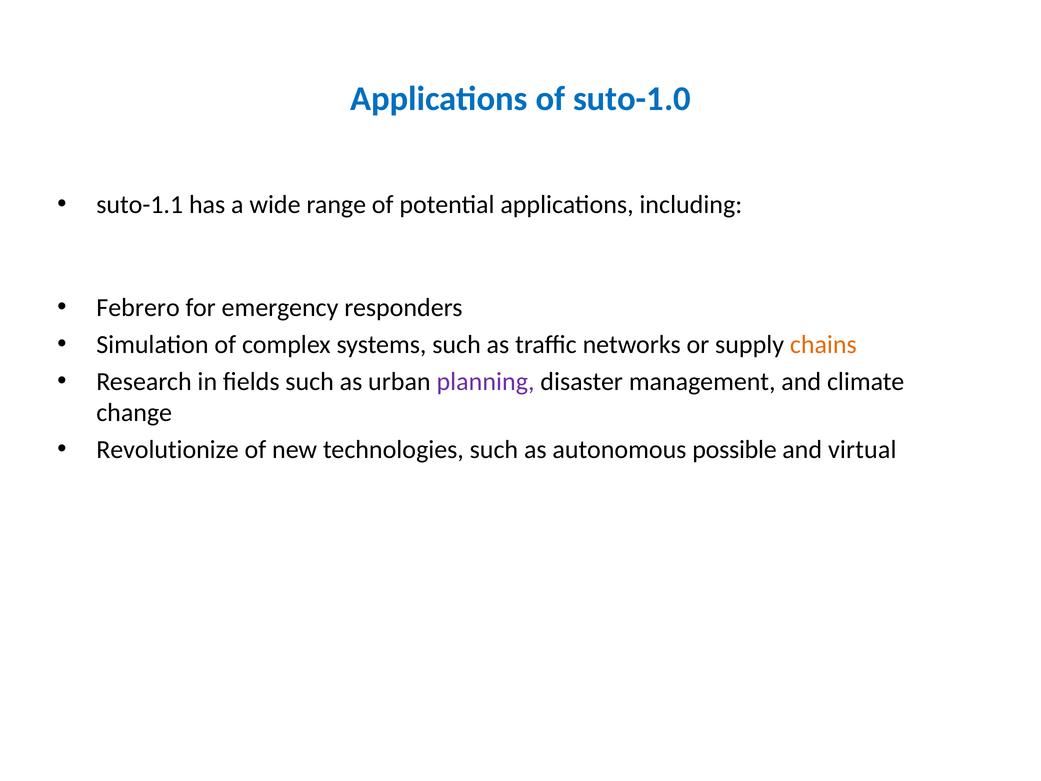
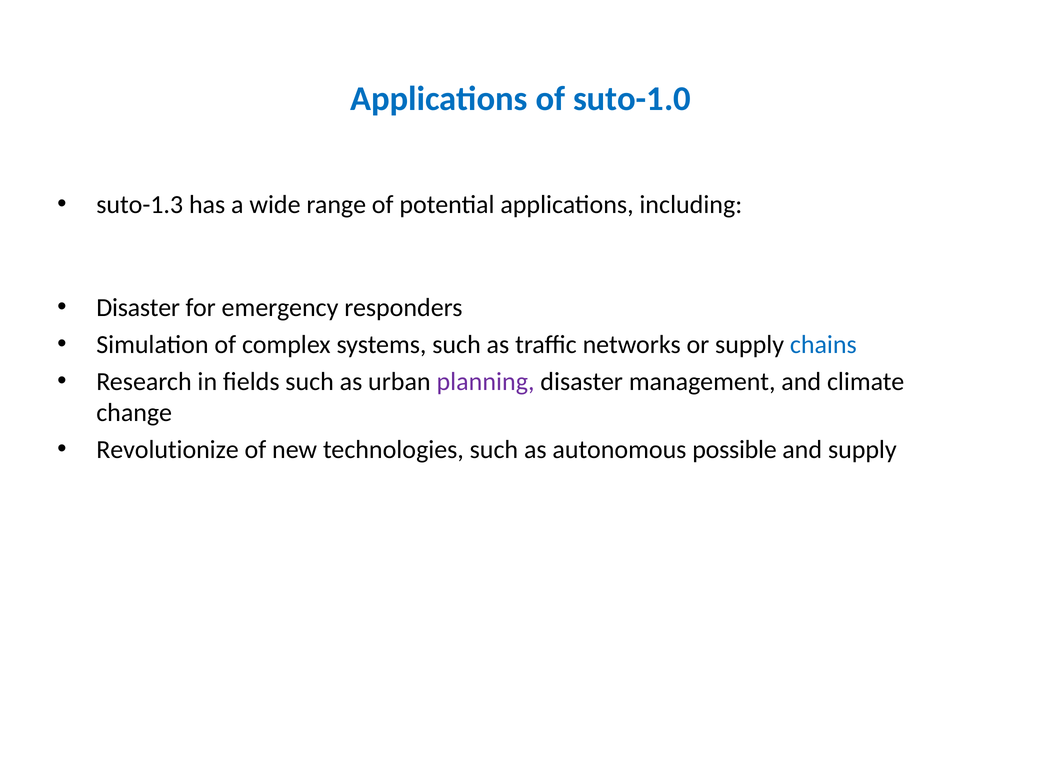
suto-1.1: suto-1.1 -> suto-1.3 (140, 205)
Febrero: Febrero -> Disaster (138, 307)
chains colour: orange -> blue (823, 344)
and virtual: virtual -> supply (862, 450)
